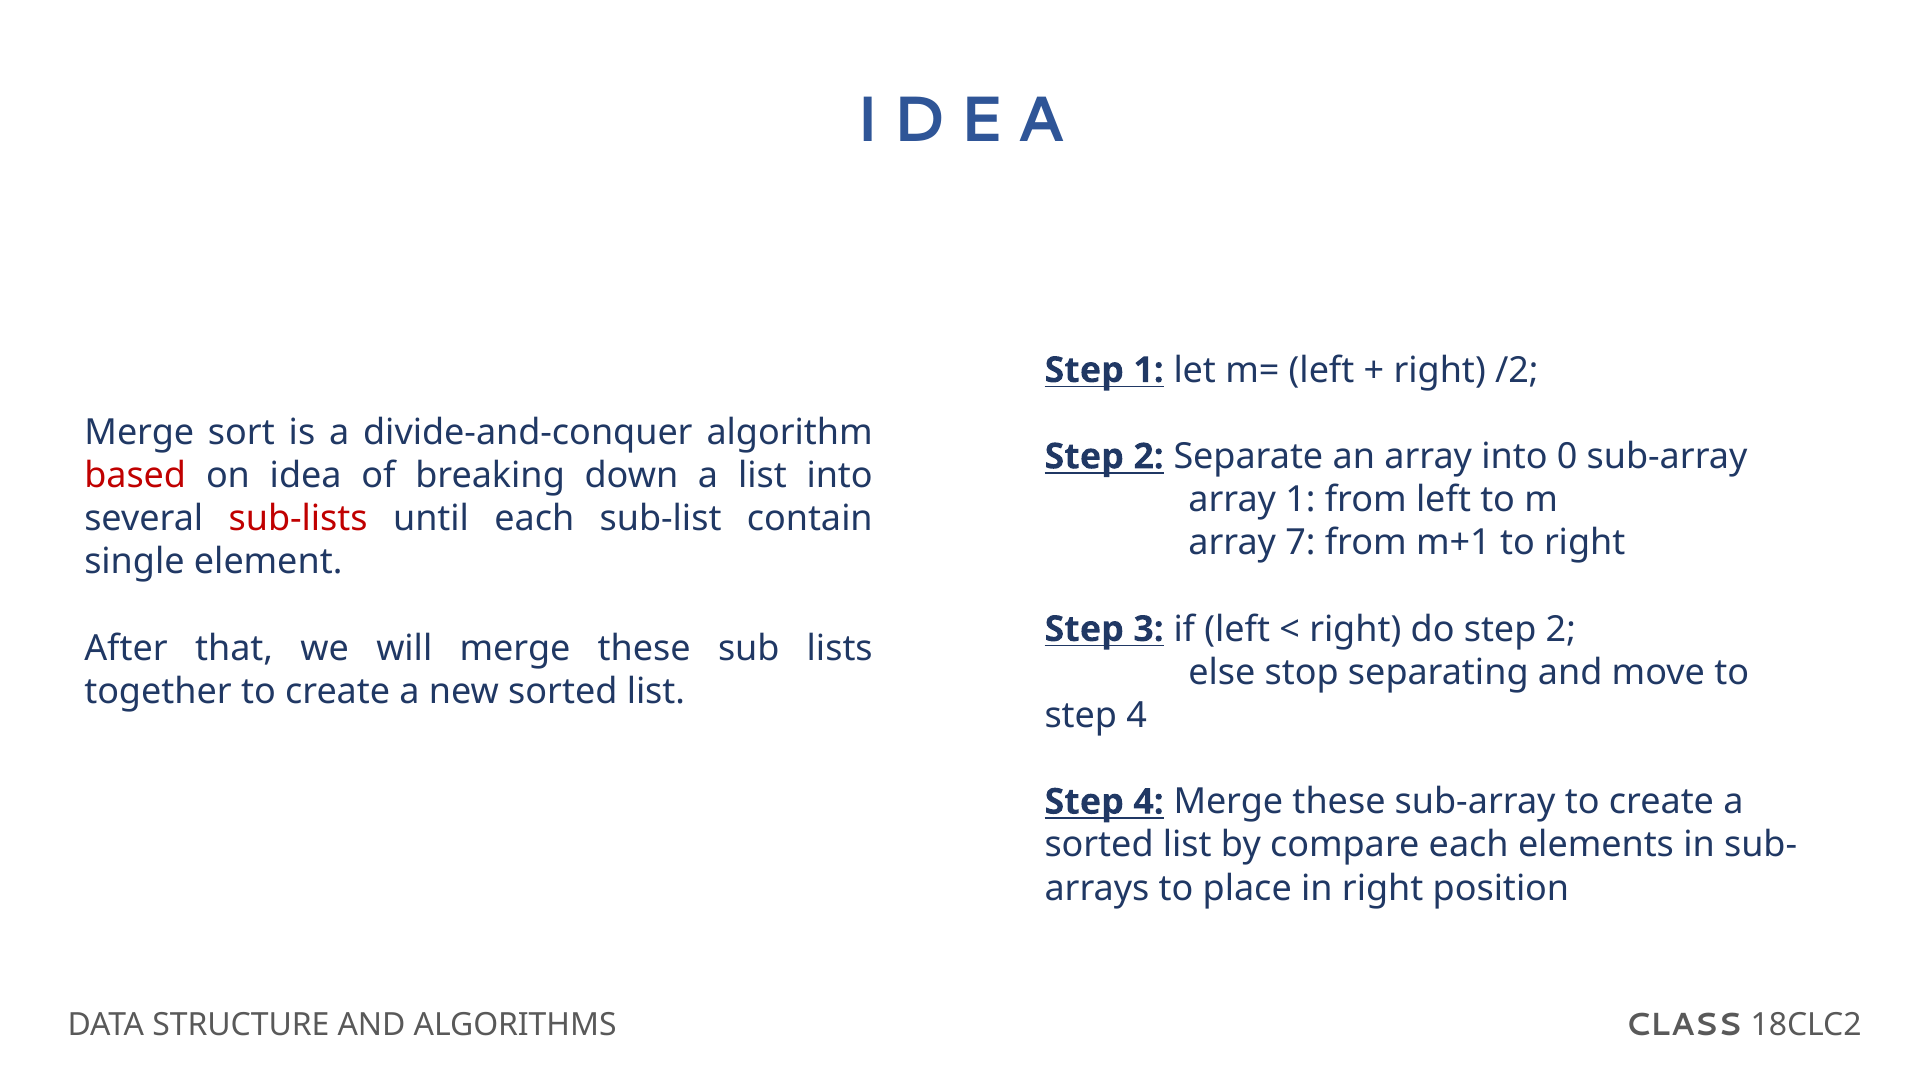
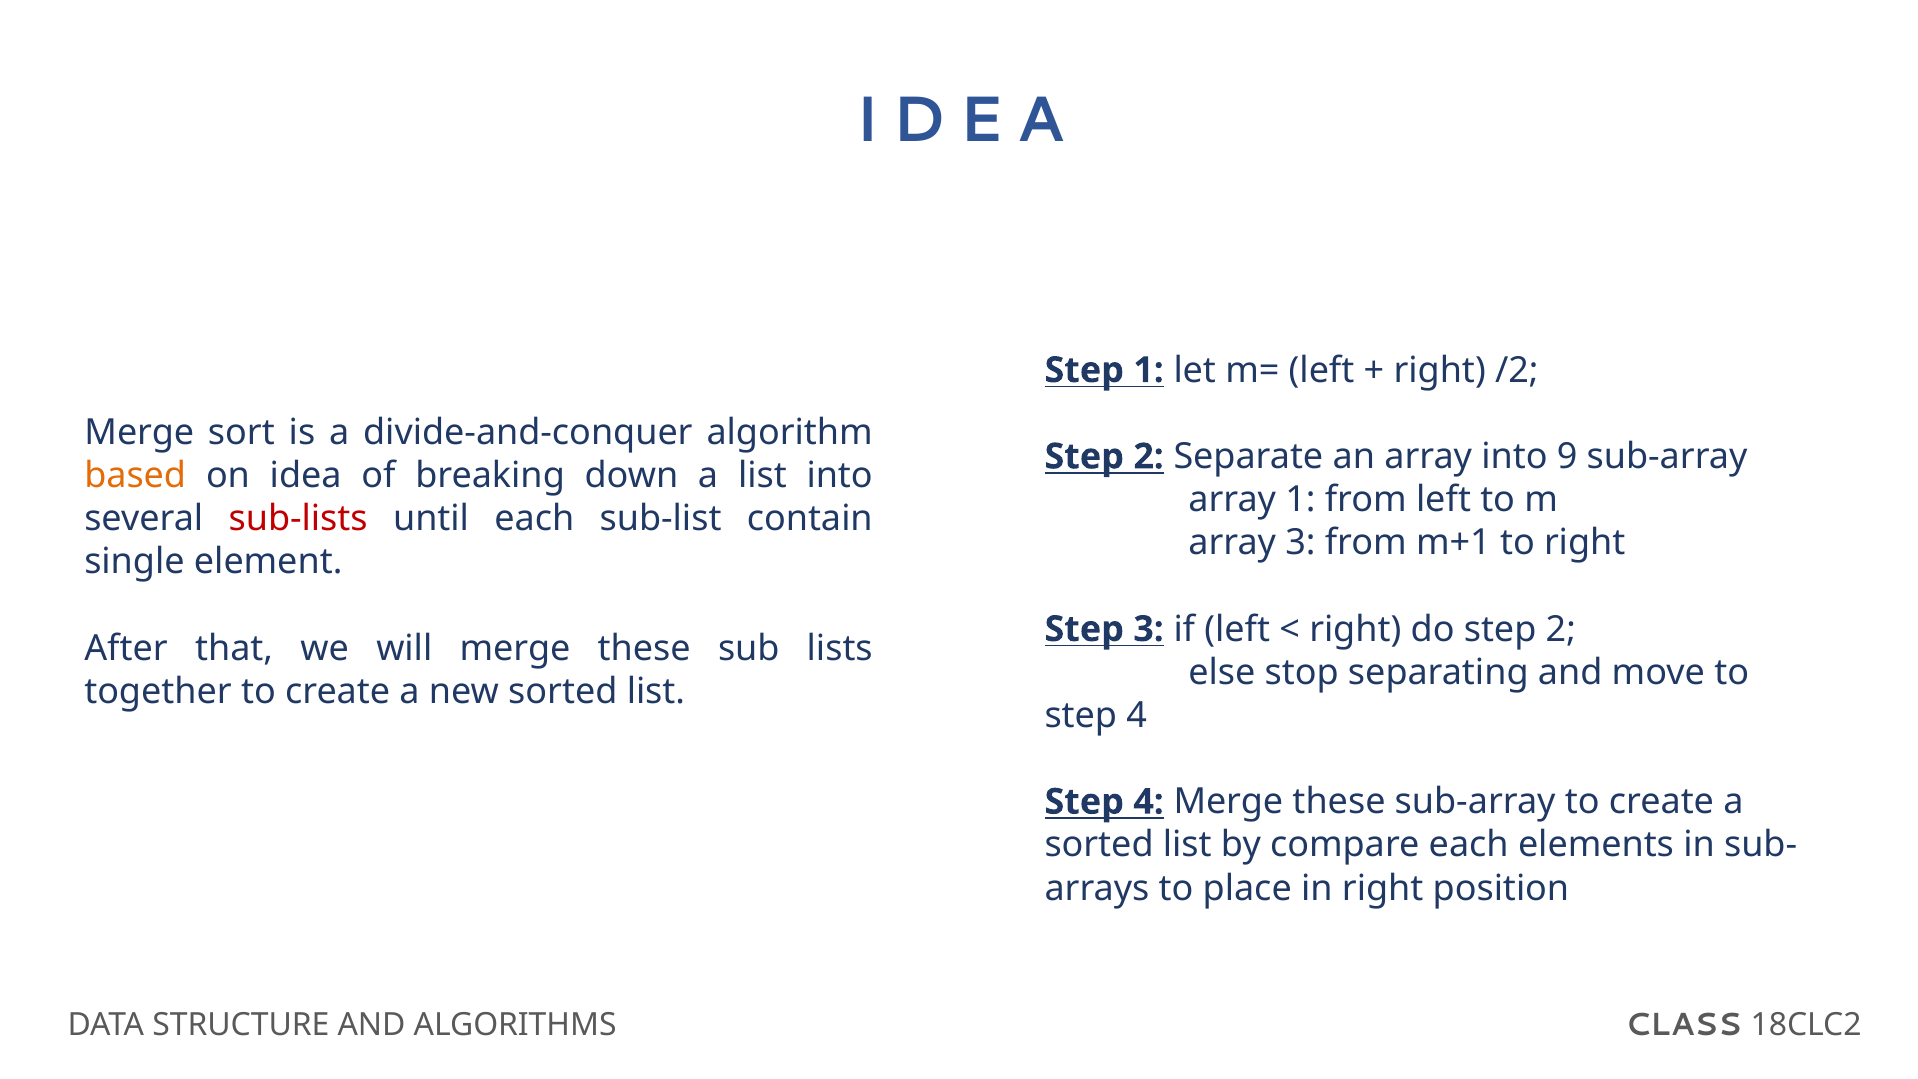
0: 0 -> 9 (1567, 456)
based colour: red -> orange (135, 476)
array 7: 7 -> 3 (1300, 543)
